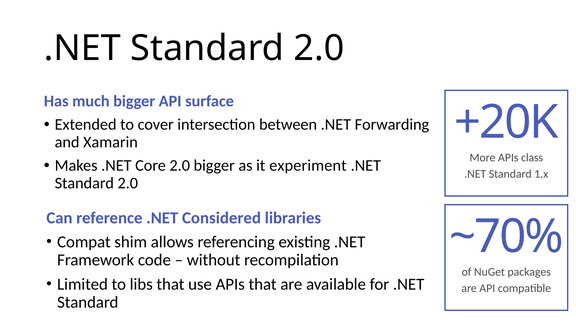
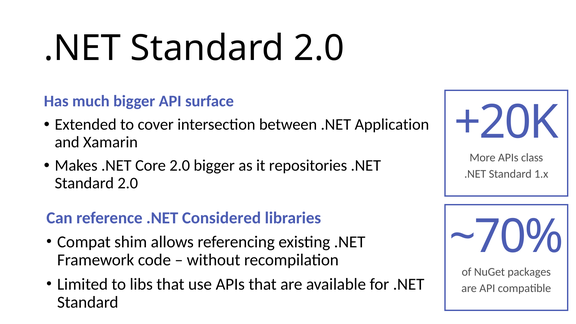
Forwarding: Forwarding -> Application (392, 125)
experiment: experiment -> repositories (308, 166)
